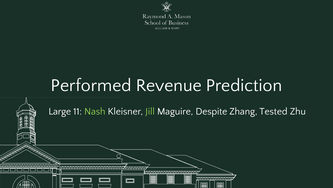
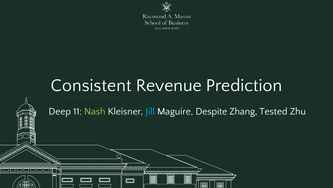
Performed: Performed -> Consistent (91, 85)
Large: Large -> Deep (60, 111)
Jill colour: light green -> light blue (150, 111)
